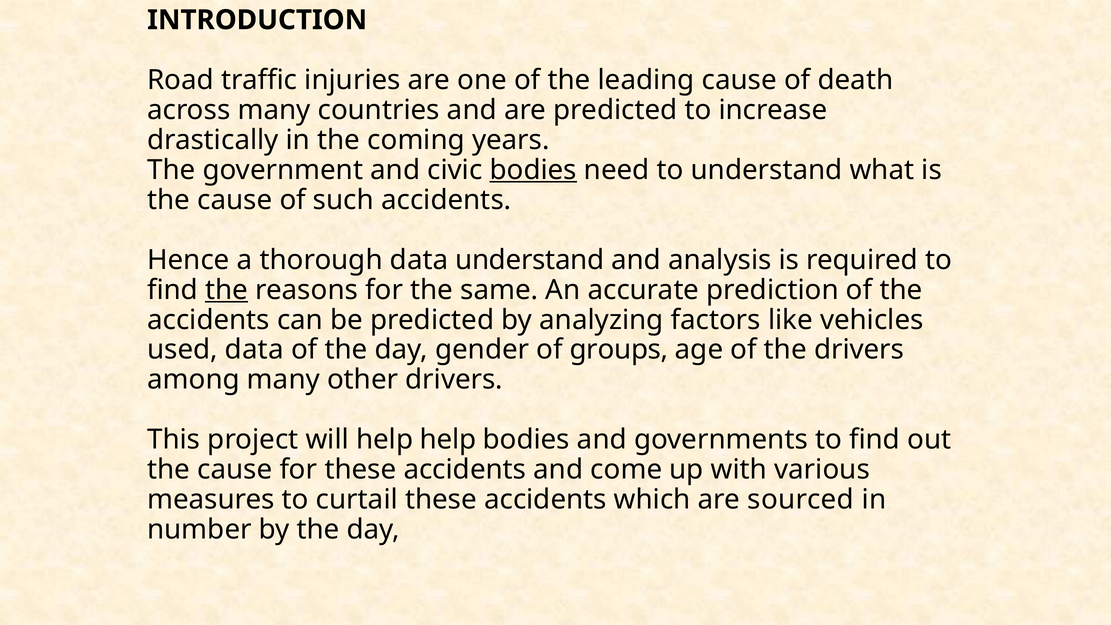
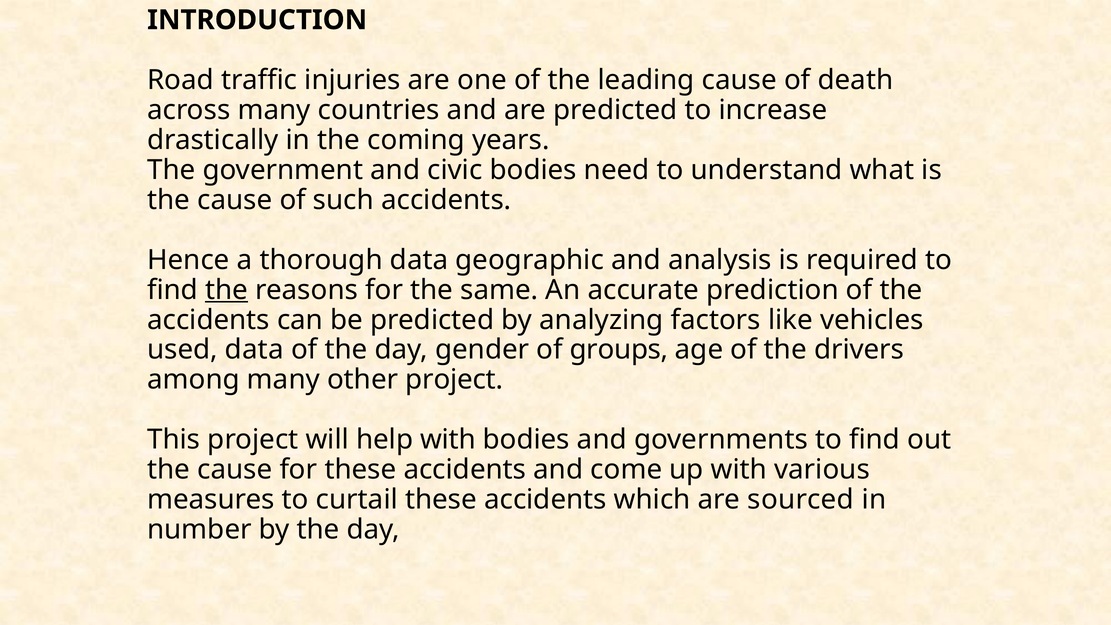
bodies underline: present -> none (533, 170)
data understand: understand -> geographic (530, 260)
other drivers: drivers -> project (454, 380)
help help: help -> with (448, 440)
